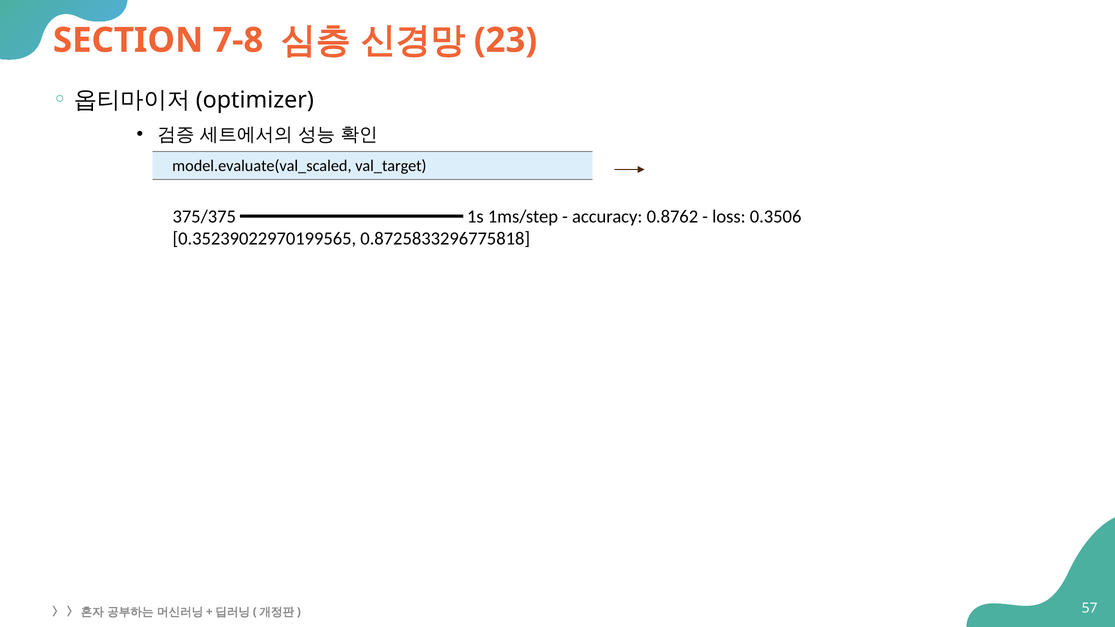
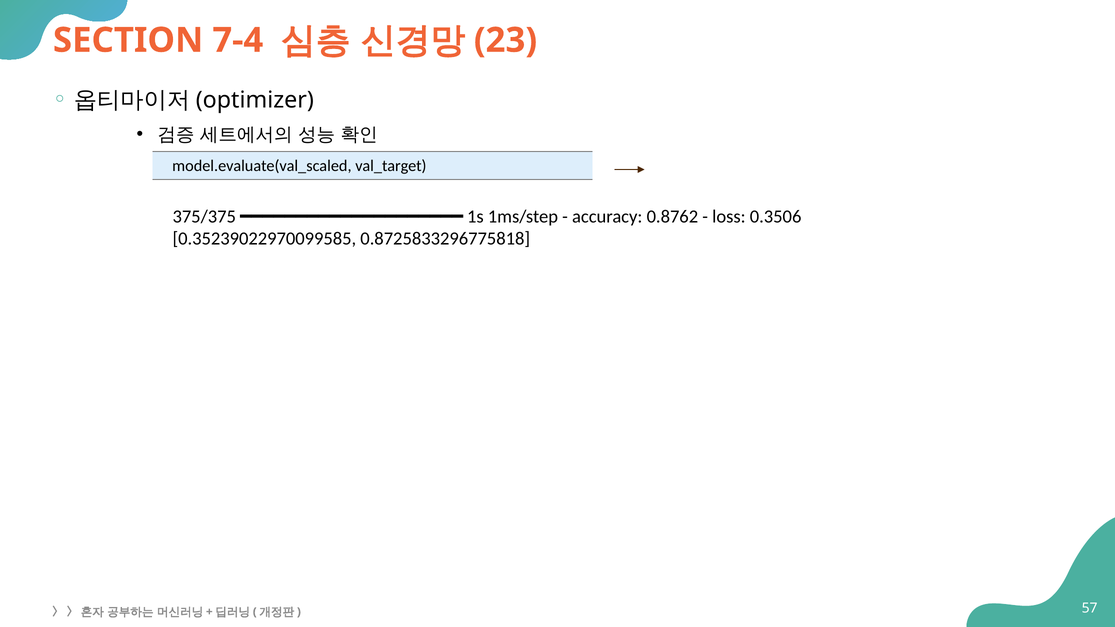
7-8: 7-8 -> 7-4 (238, 40)
0.35239022970199565: 0.35239022970199565 -> 0.35239022970099585 (264, 239)
